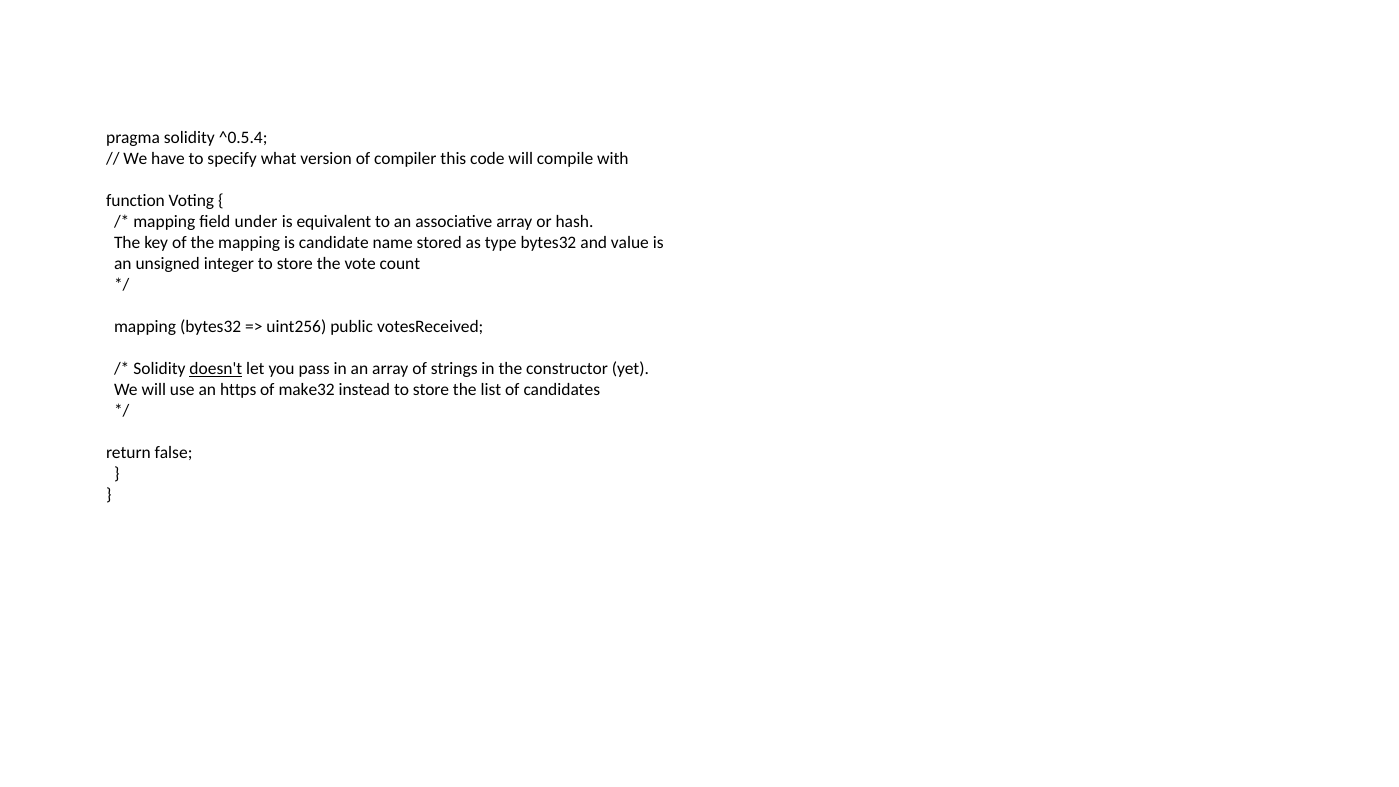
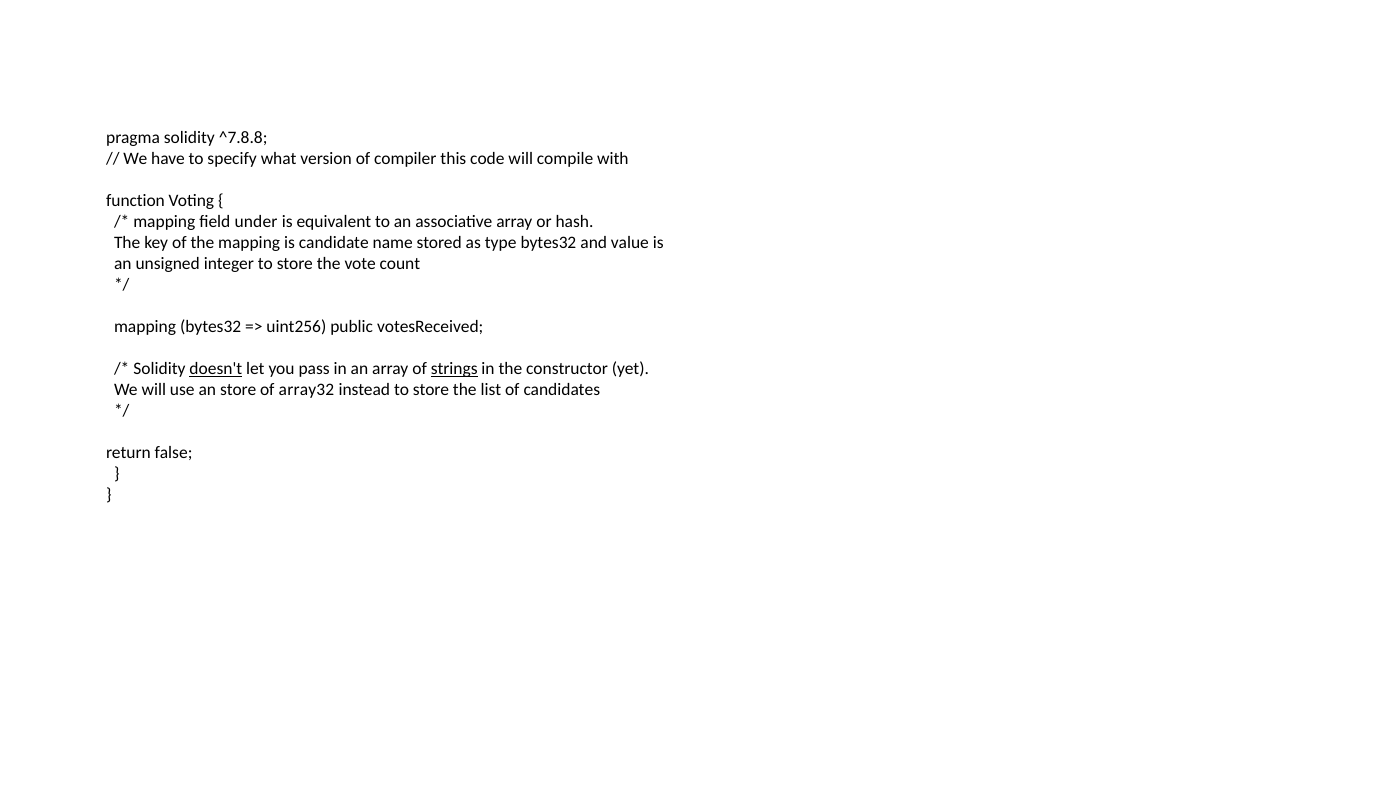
^0.5.4: ^0.5.4 -> ^7.8.8 (243, 138)
strings underline: none -> present (454, 369)
an https: https -> store (238, 390)
make32: make32 -> array32 (306, 390)
